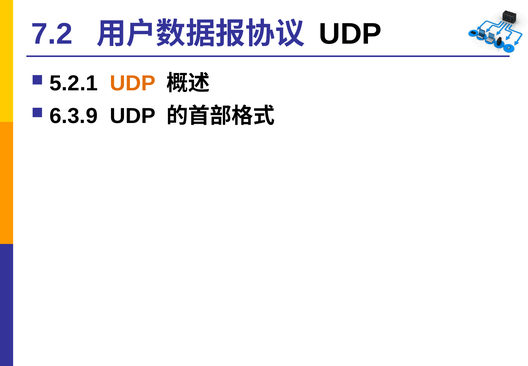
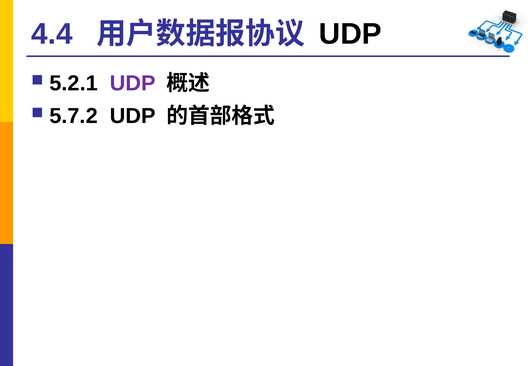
7.2: 7.2 -> 4.4 (52, 34)
UDP colour: orange -> purple (133, 83)
6.3.9: 6.3.9 -> 5.7.2 (74, 116)
